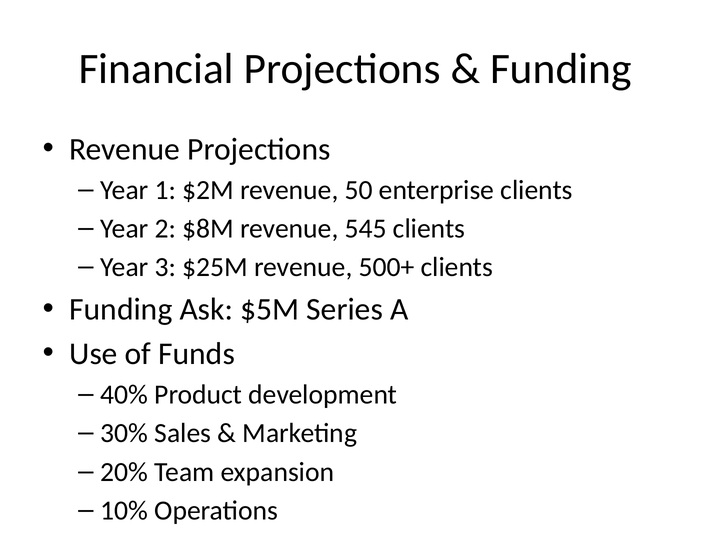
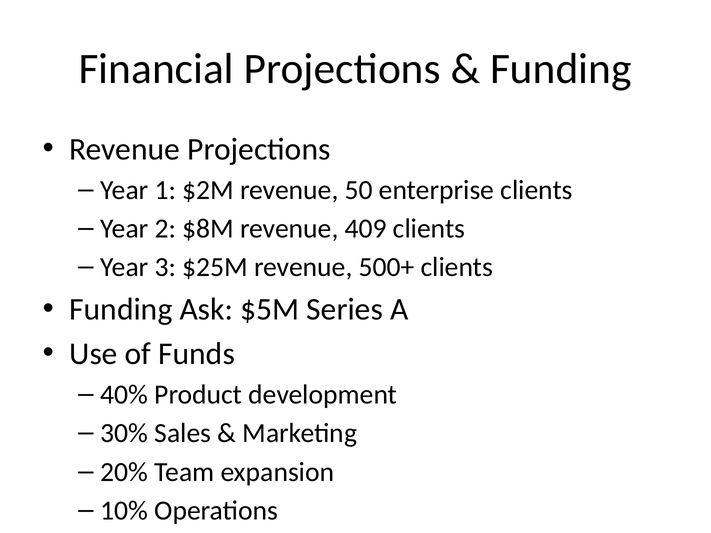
545: 545 -> 409 (366, 229)
